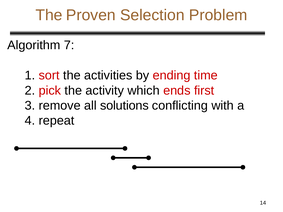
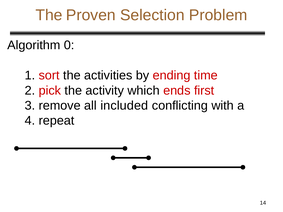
7: 7 -> 0 (69, 45)
solutions: solutions -> included (124, 106)
